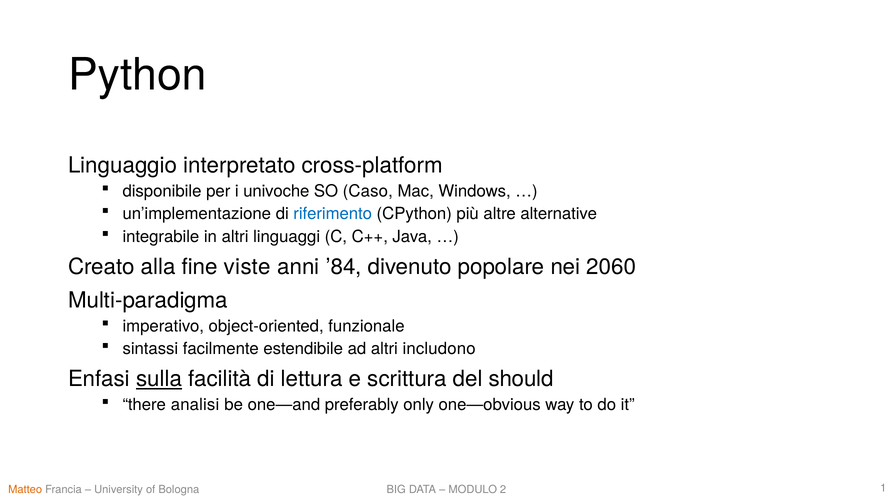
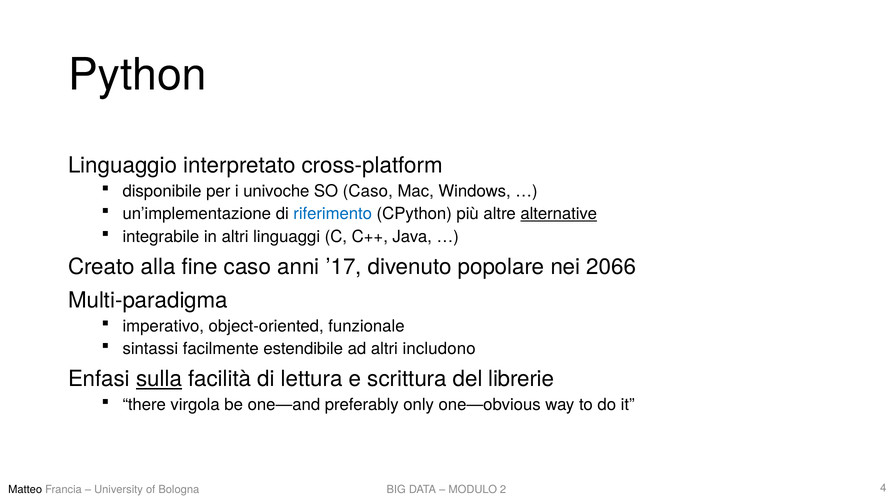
alternative underline: none -> present (559, 214)
fine viste: viste -> caso (247, 267)
’84: ’84 -> ’17 (344, 267)
2060: 2060 -> 2066 (611, 267)
should: should -> librerie (521, 379)
analisi: analisi -> virgola (195, 405)
Matteo colour: orange -> black (25, 490)
1: 1 -> 4 (883, 488)
